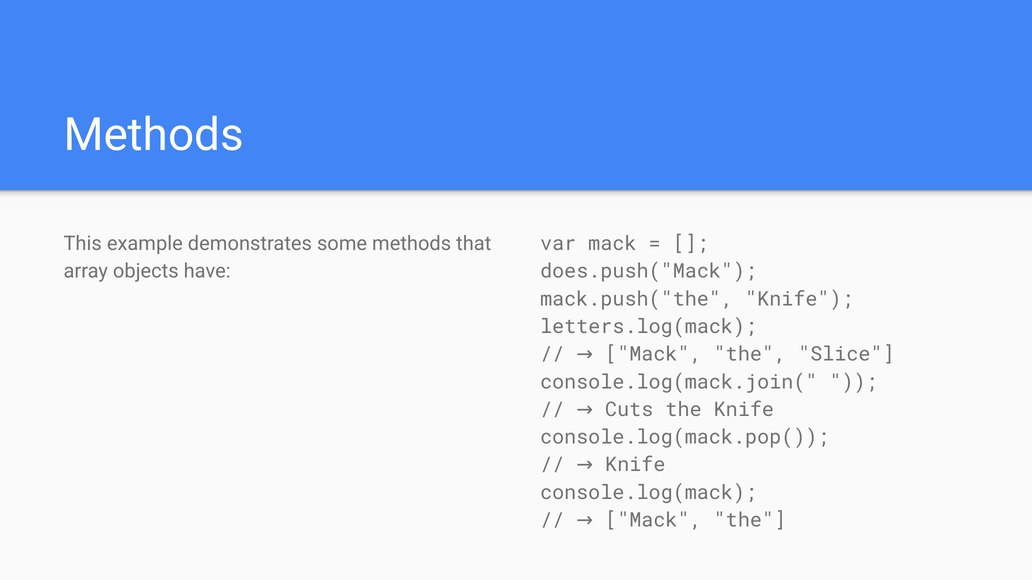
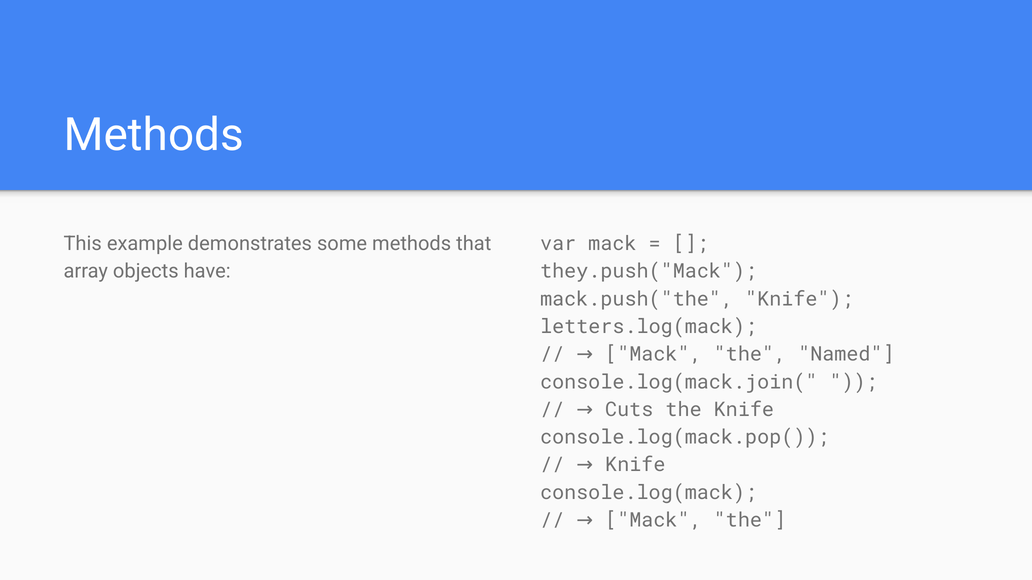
does.push("Mack: does.push("Mack -> they.push("Mack (649, 272)
Slice: Slice -> Named (846, 355)
